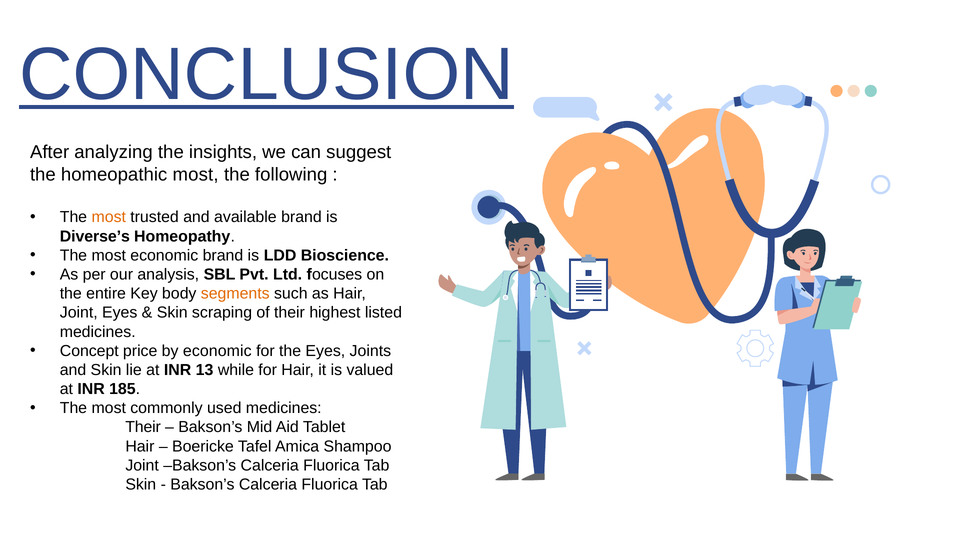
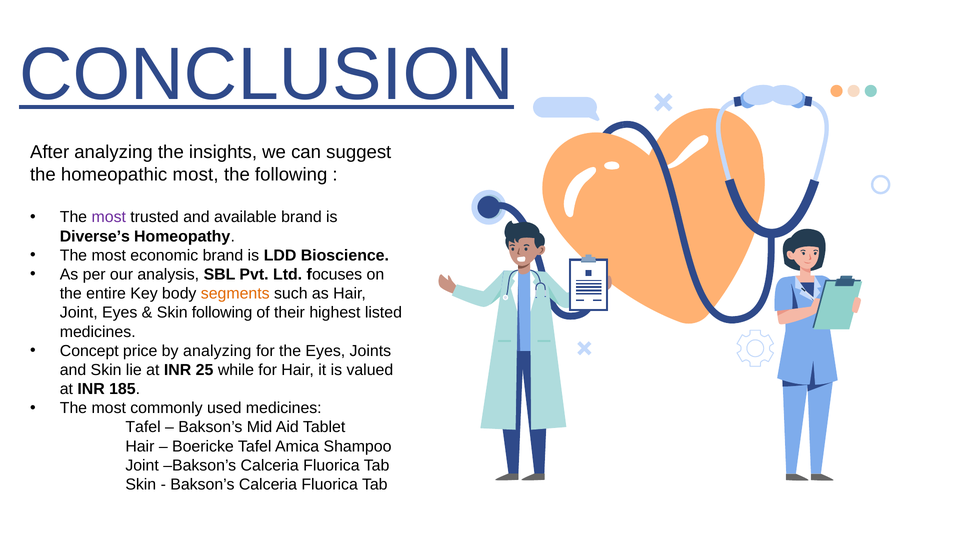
most colour: orange -> purple (109, 217)
Skin scraping: scraping -> following (222, 312)
by economic: economic -> analyzing (217, 351)
13: 13 -> 25 (205, 370)
Their: Their -> Tafel (143, 427)
